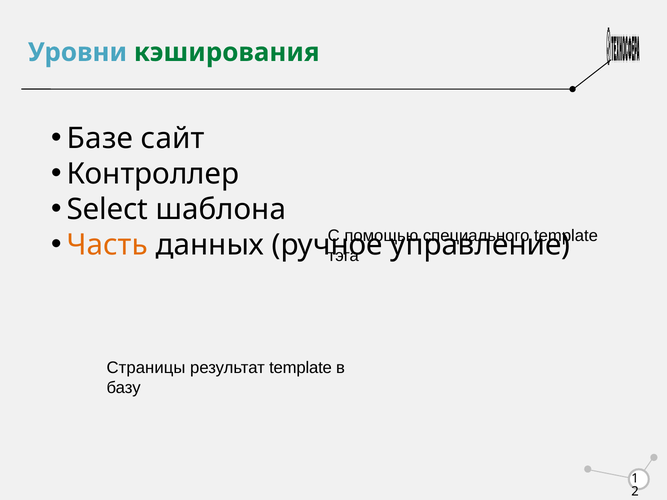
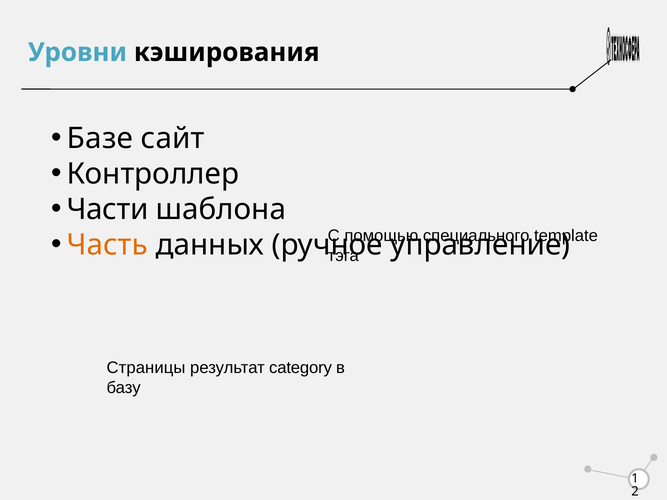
кэширования colour: green -> black (227, 52)
Select: Select -> Части (108, 210)
результат template: template -> category (301, 368)
